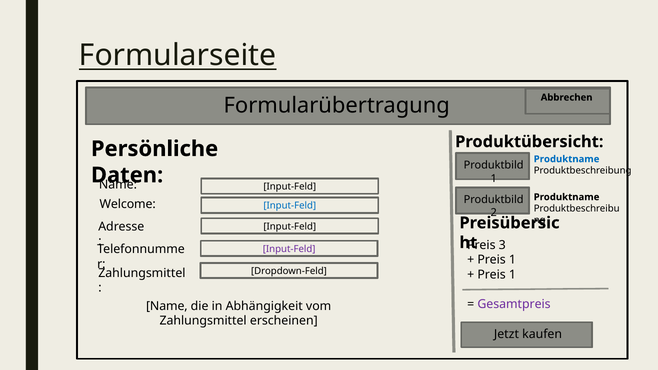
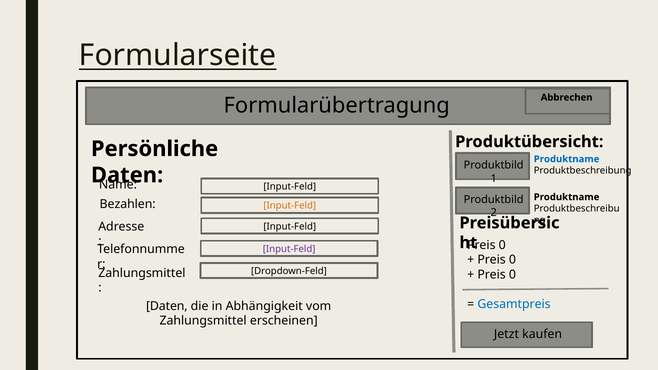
Welcome: Welcome -> Bezahlen (128, 204)
Input-Feld colour: blue -> orange (290, 206)
3: 3 -> 0 (502, 245)
1: 1 -> 0 (512, 260)
1: 1 -> 0 (512, 275)
Gesamtpreis colour: purple -> blue (514, 304)
Name: Name -> Daten (167, 306)
